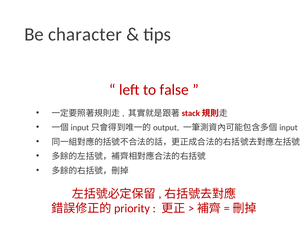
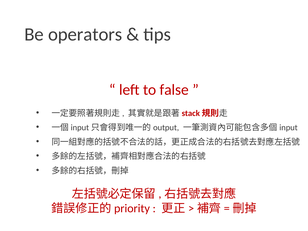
character: character -> operators (85, 35)
